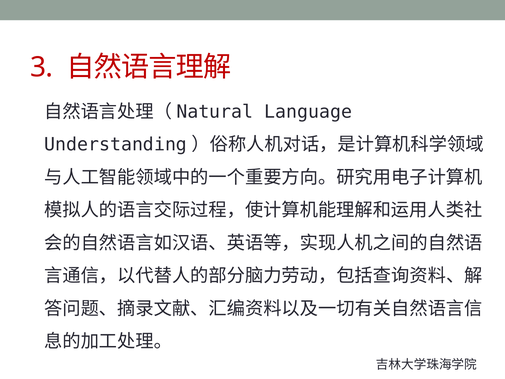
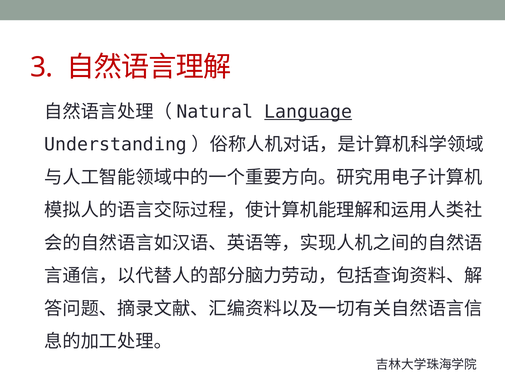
Language underline: none -> present (308, 112)
